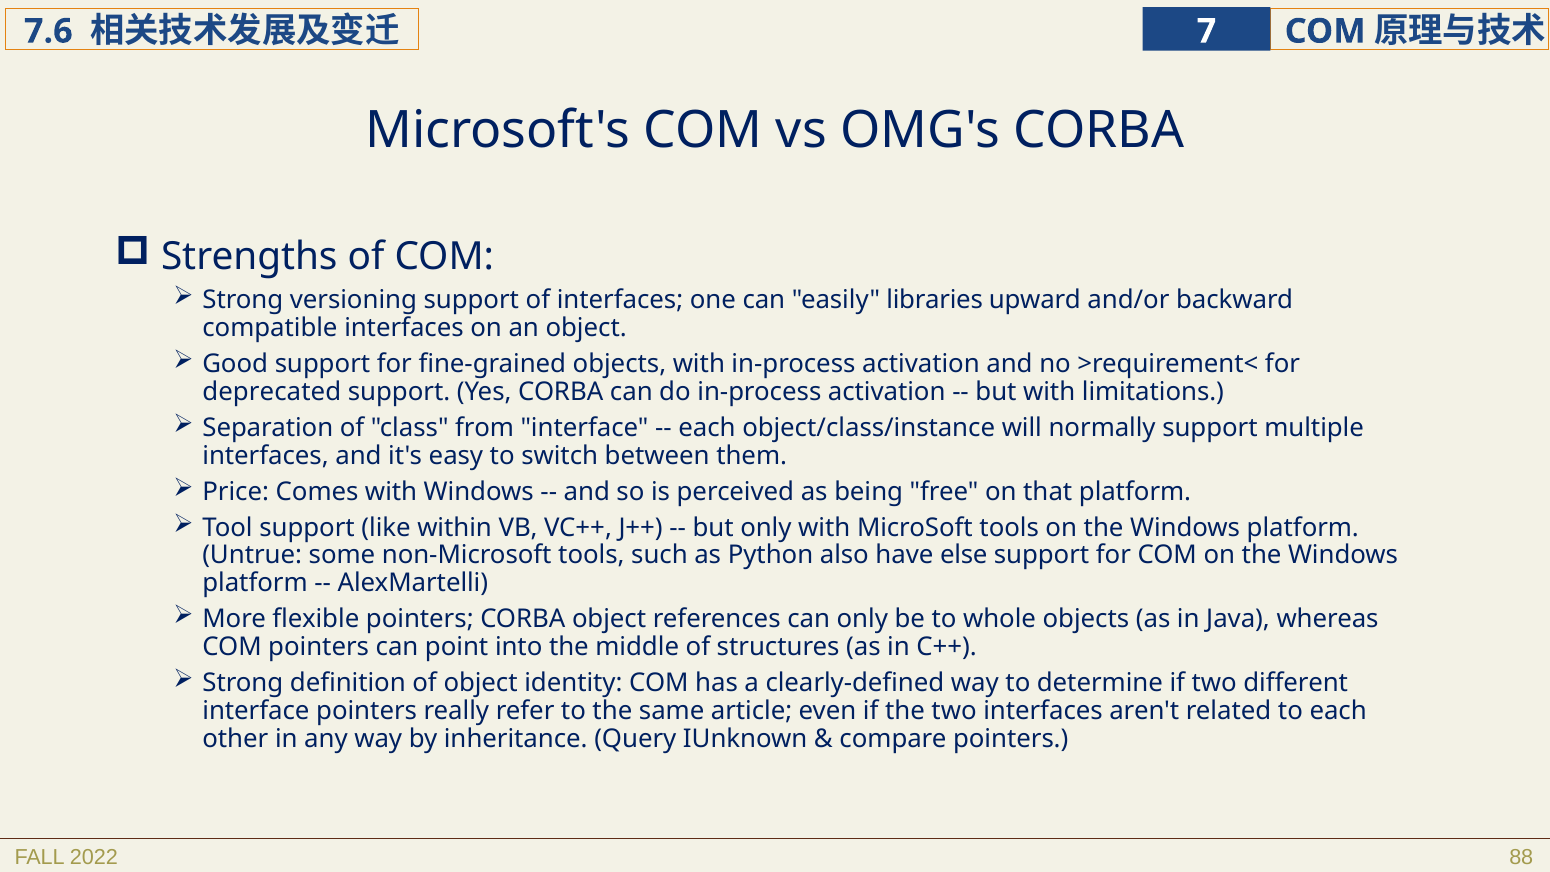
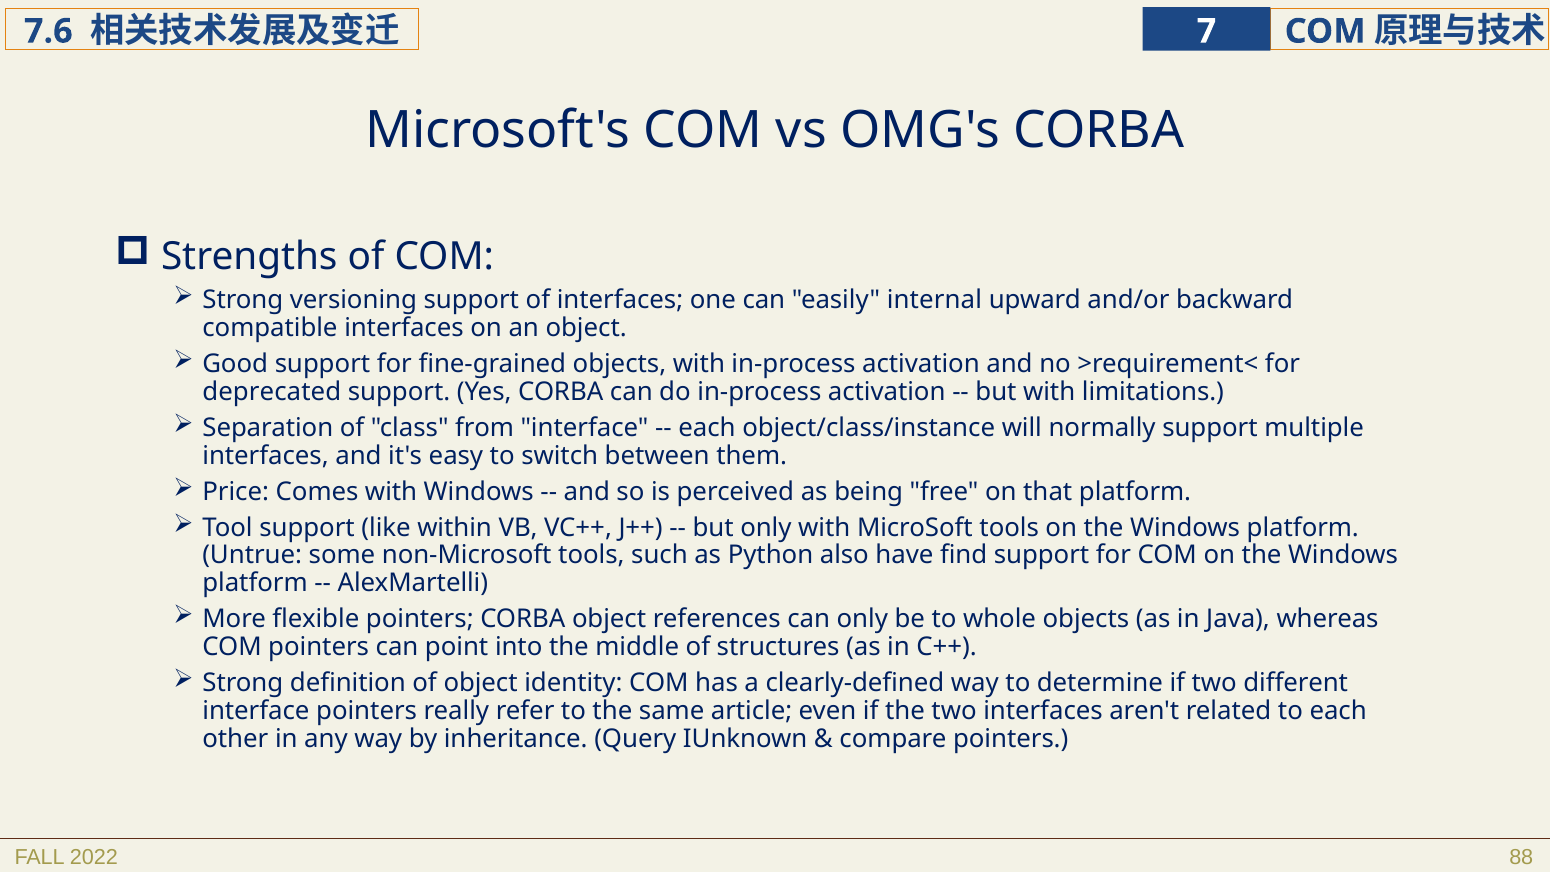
libraries: libraries -> internal (934, 300)
else: else -> find (964, 555)
